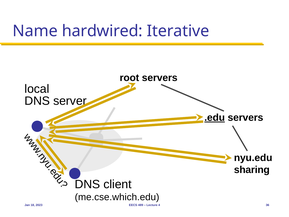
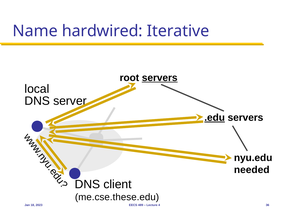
servers underline: none -> present (160, 78)
sharing: sharing -> needed (252, 170)
me.cse.which.edu: me.cse.which.edu -> me.cse.these.edu (117, 197)
